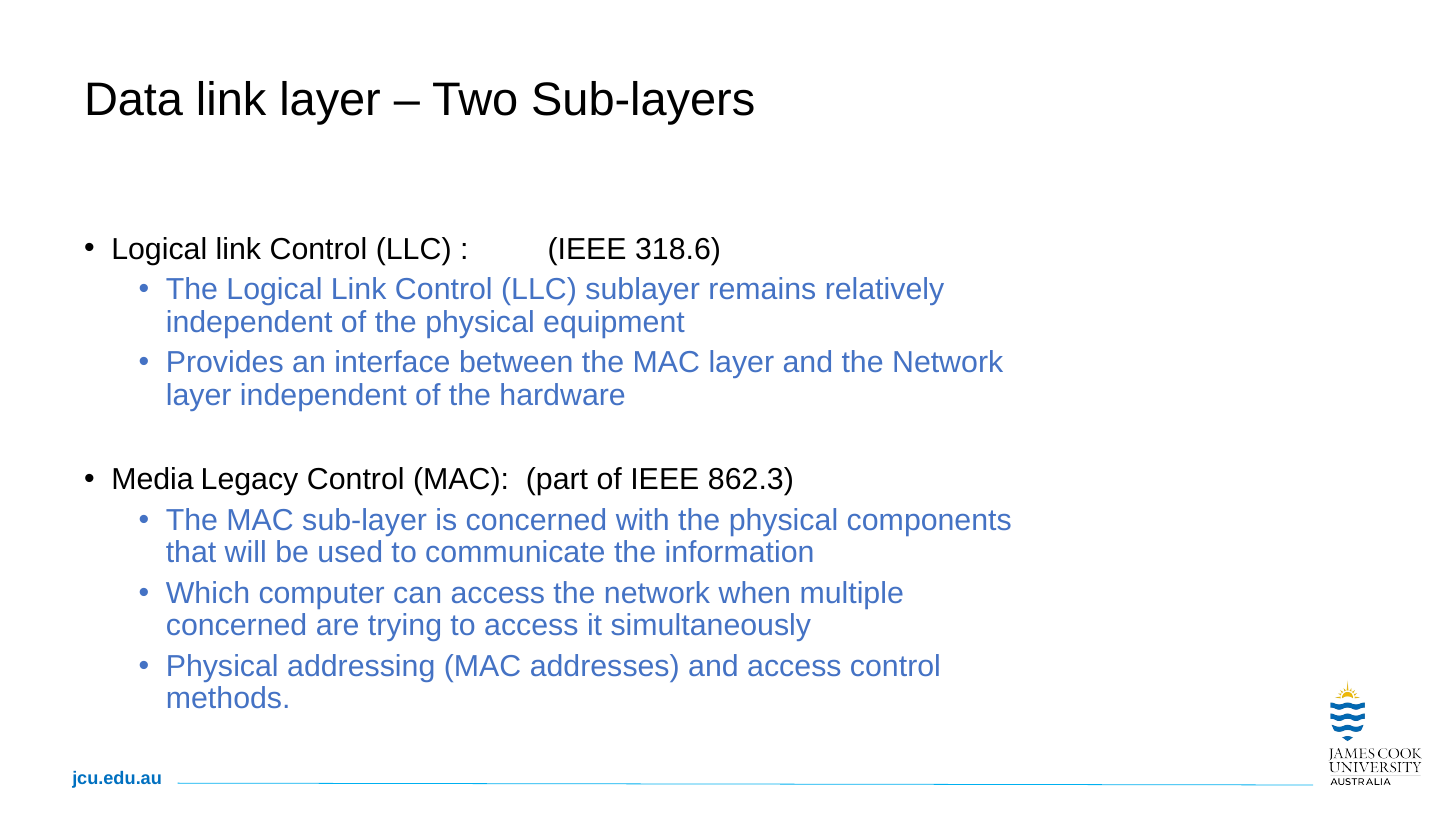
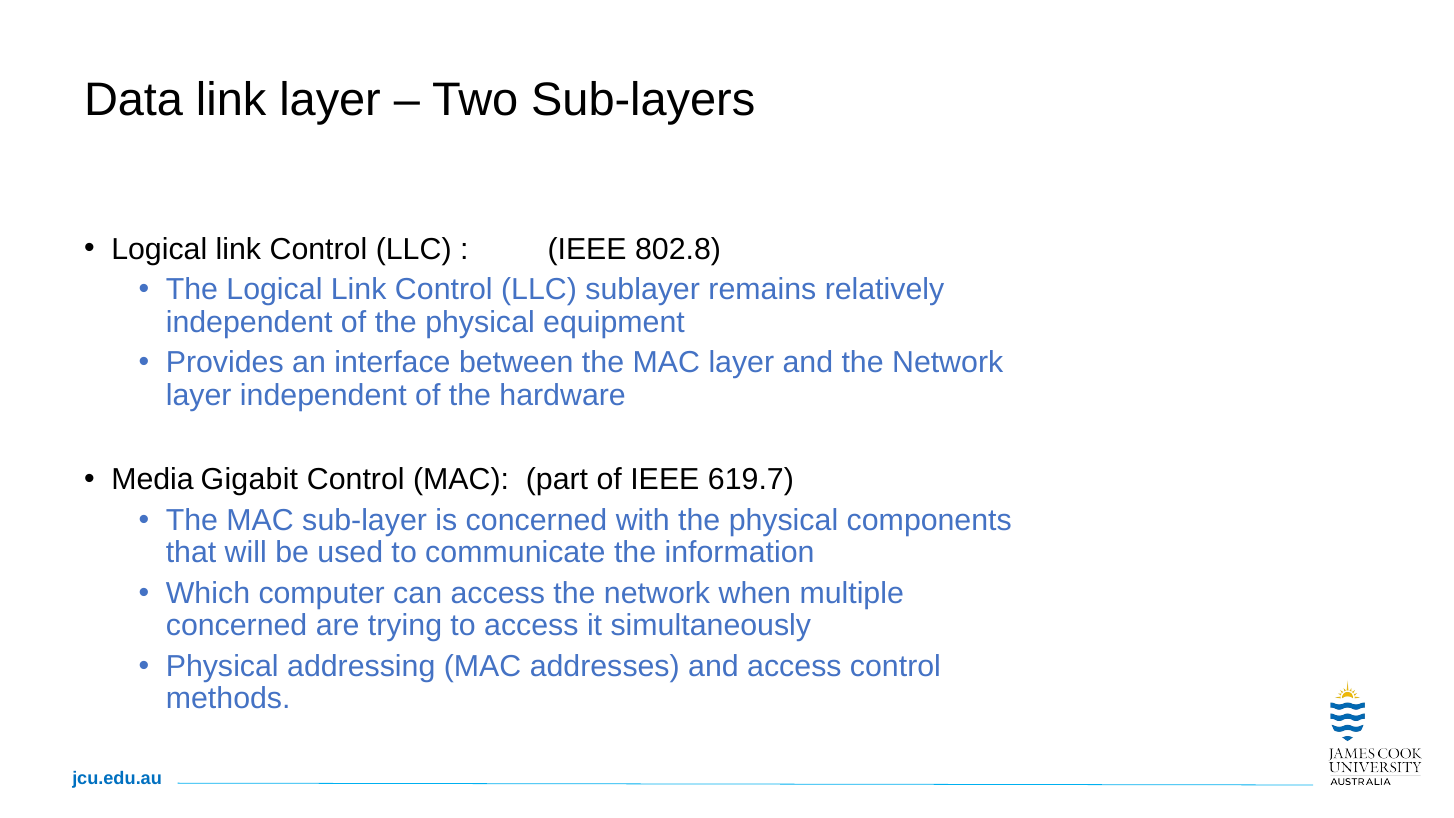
318.6: 318.6 -> 802.8 (678, 249)
Legacy: Legacy -> Gigabit (249, 480)
862.3: 862.3 -> 619.7 (751, 480)
